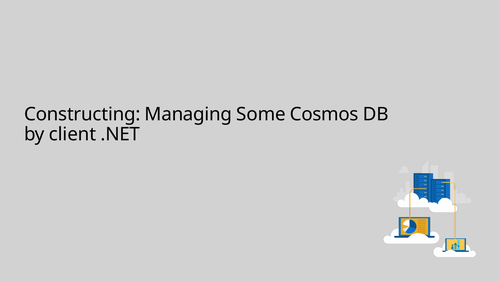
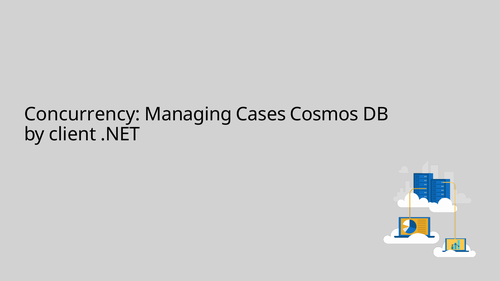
Constructing: Constructing -> Concurrency (82, 114)
Some: Some -> Cases (261, 114)
